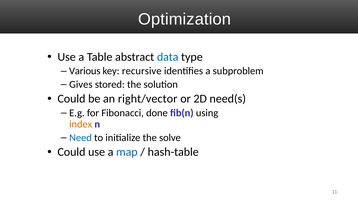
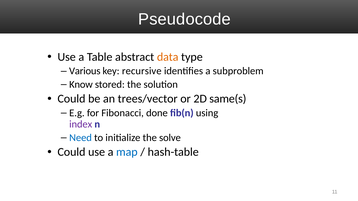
Optimization: Optimization -> Pseudocode (185, 19)
data colour: blue -> orange (168, 57)
Gives: Gives -> Know (81, 85)
right/vector: right/vector -> trees/vector (148, 99)
need(s: need(s -> same(s (228, 99)
index colour: orange -> purple (81, 124)
